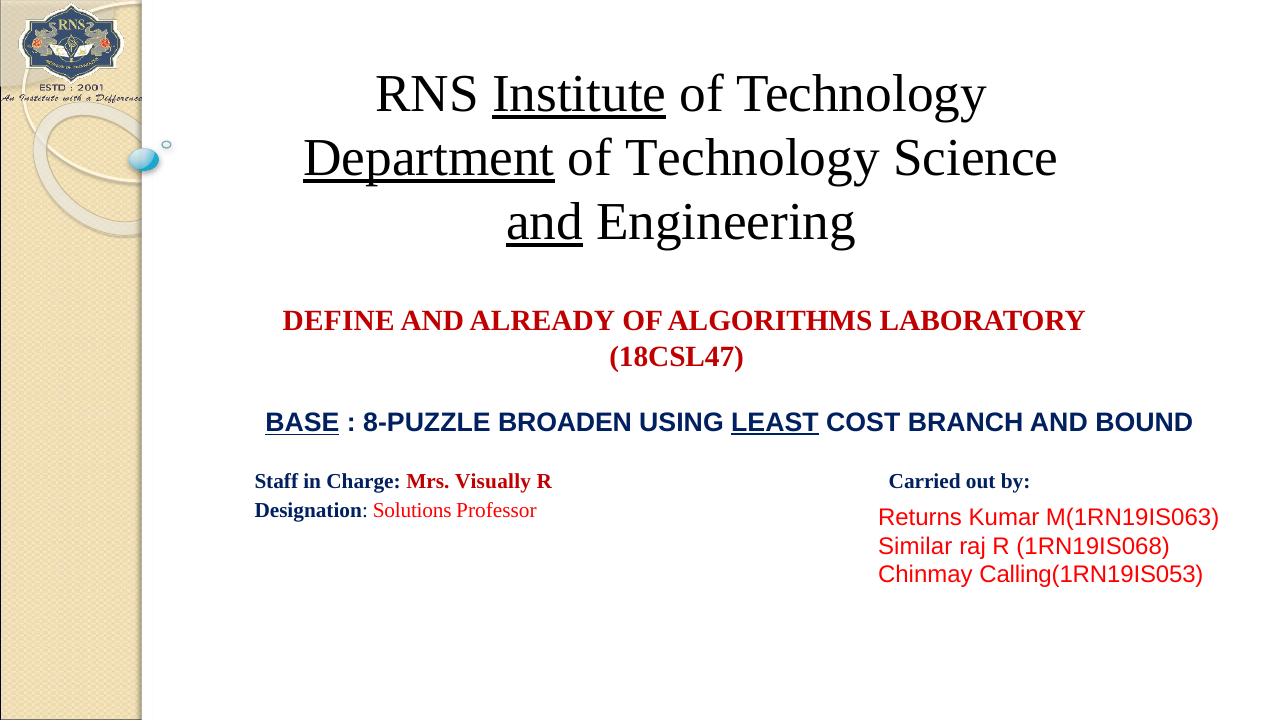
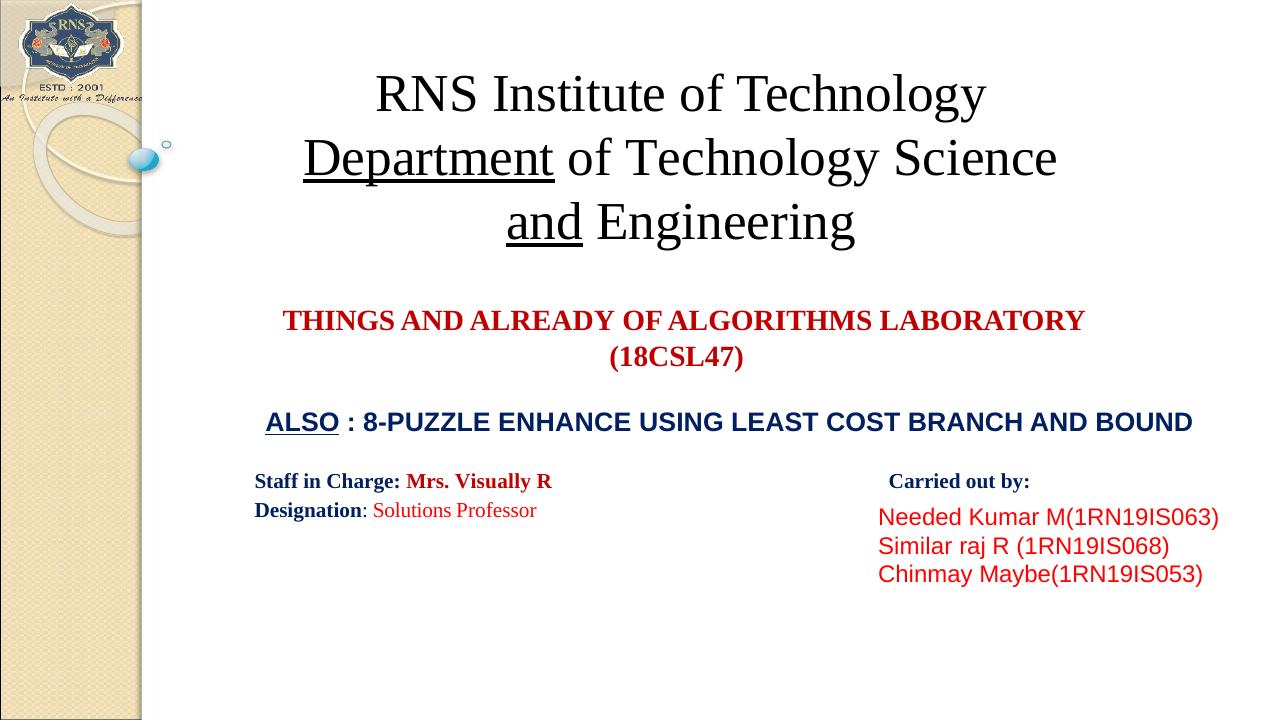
Institute underline: present -> none (579, 94)
DEFINE: DEFINE -> THINGS (339, 321)
BASE: BASE -> ALSO (302, 423)
BROADEN: BROADEN -> ENHANCE (565, 423)
LEAST underline: present -> none (775, 423)
Returns: Returns -> Needed (920, 517)
Calling(1RN19IS053: Calling(1RN19IS053 -> Maybe(1RN19IS053 (1091, 575)
